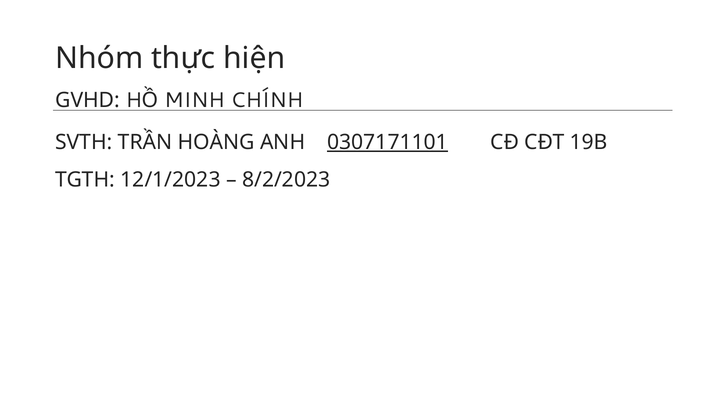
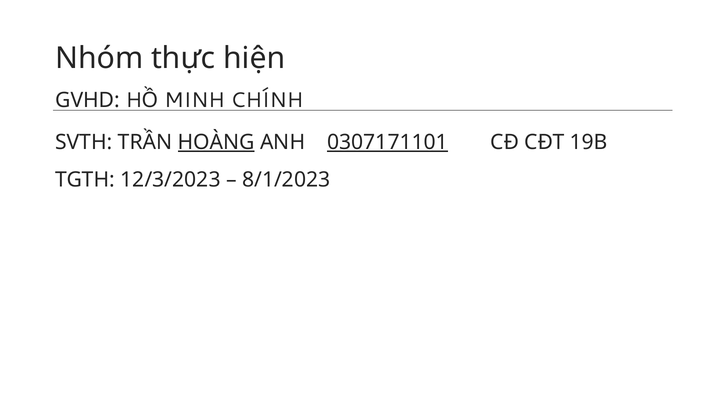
HOÀNG underline: none -> present (216, 142)
12/1/2023: 12/1/2023 -> 12/3/2023 (171, 180)
8/2/2023: 8/2/2023 -> 8/1/2023 (286, 180)
